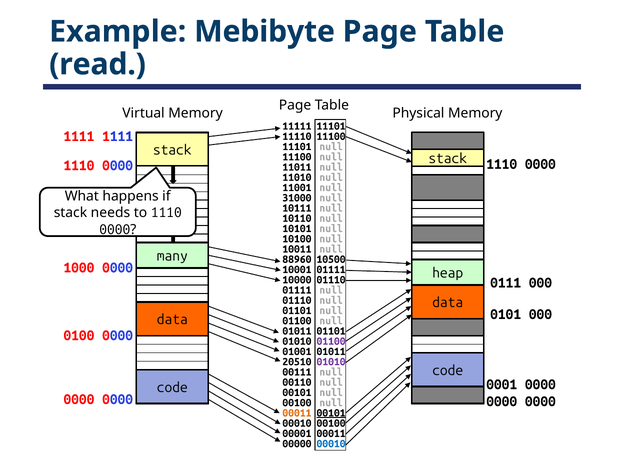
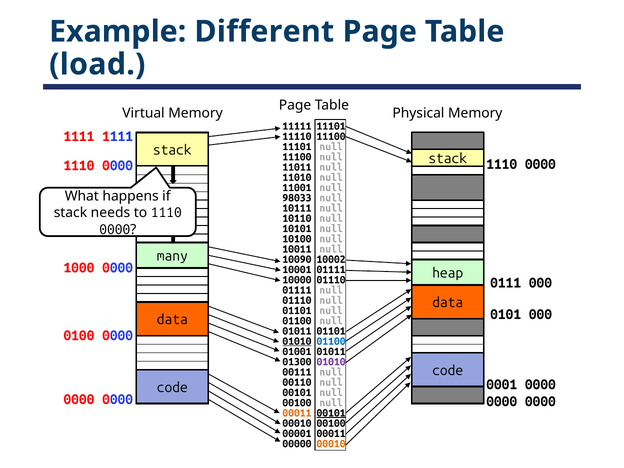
Mebibyte: Mebibyte -> Different (264, 32)
read: read -> load (97, 64)
31000: 31000 -> 98033 (297, 198)
88960: 88960 -> 10090 (297, 259)
10500: 10500 -> 10002 (331, 259)
01010 underline: none -> present (297, 341)
01100 colour: purple -> blue (331, 341)
20510: 20510 -> 01300 (297, 362)
00010 colour: blue -> orange (331, 444)
